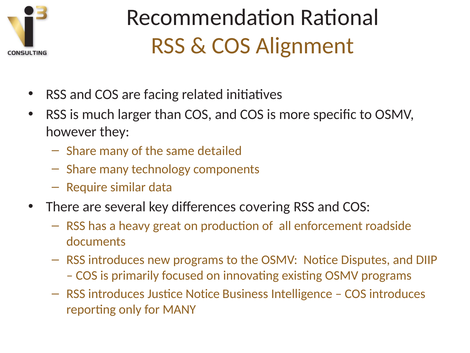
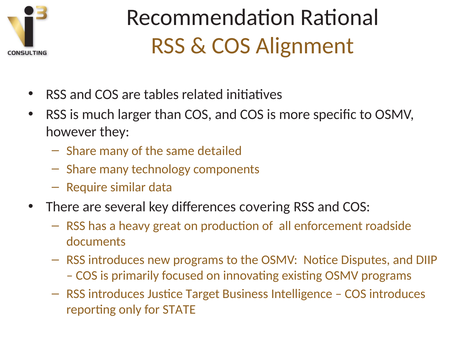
facing: facing -> tables (161, 94)
Justice Notice: Notice -> Target (203, 293)
for MANY: MANY -> STATE (179, 309)
